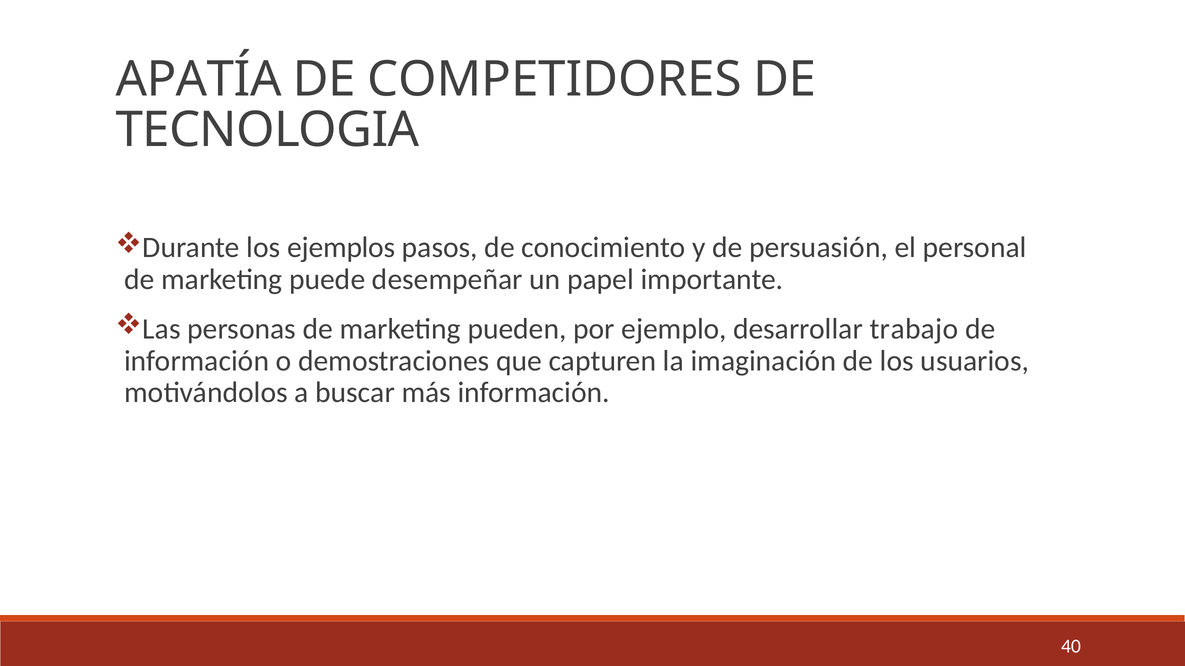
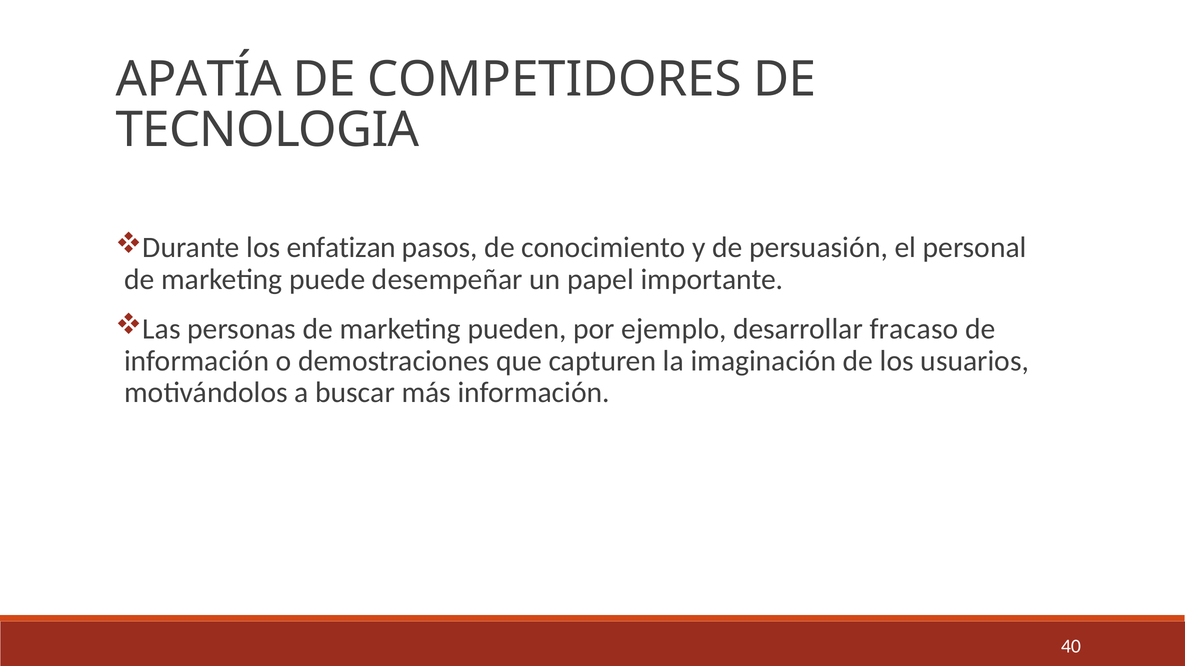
ejemplos: ejemplos -> enfatizan (341, 248)
trabajo: trabajo -> fracaso (914, 329)
